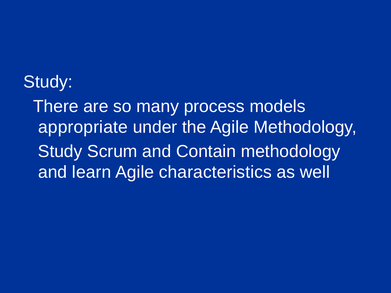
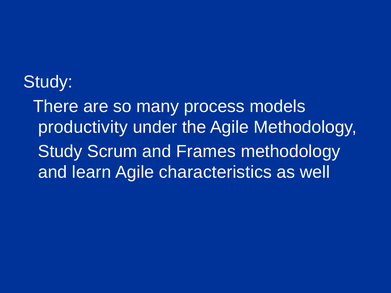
appropriate: appropriate -> productivity (83, 127)
Contain: Contain -> Frames (206, 152)
